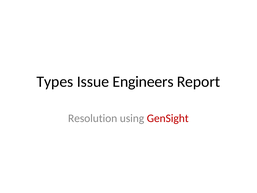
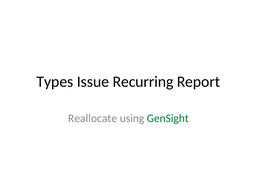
Engineers: Engineers -> Recurring (143, 82)
Resolution: Resolution -> Reallocate (93, 118)
GenSight colour: red -> green (168, 118)
